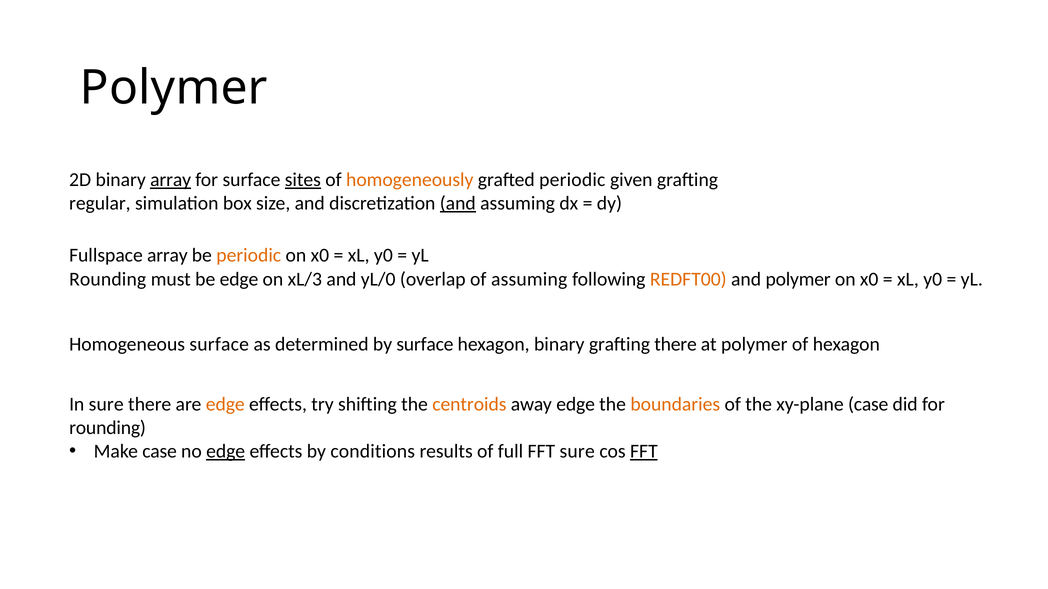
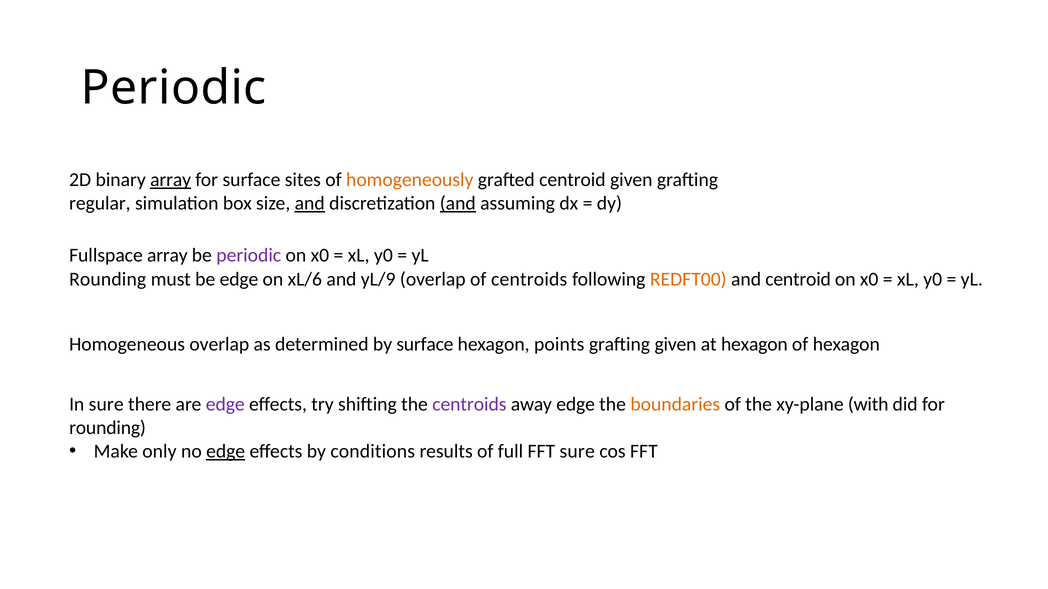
Polymer: Polymer -> Periodic (174, 88)
sites underline: present -> none (303, 180)
grafted periodic: periodic -> centroid (572, 180)
and underline: none -> present (310, 204)
periodic colour: orange -> purple (249, 256)
xL/3: xL/3 -> xL/6 (305, 279)
yL/0: yL/0 -> yL/9 (378, 279)
of assuming: assuming -> centroids (529, 279)
and polymer: polymer -> centroid (798, 279)
Homogeneous surface: surface -> overlap (219, 345)
hexagon binary: binary -> points (559, 345)
grafting there: there -> given (676, 345)
at polymer: polymer -> hexagon (754, 345)
edge colour: orange -> purple (225, 405)
centroids colour: orange -> purple (469, 405)
xy-plane case: case -> with (868, 405)
Make case: case -> only (159, 452)
FFT underline: present -> none (644, 452)
